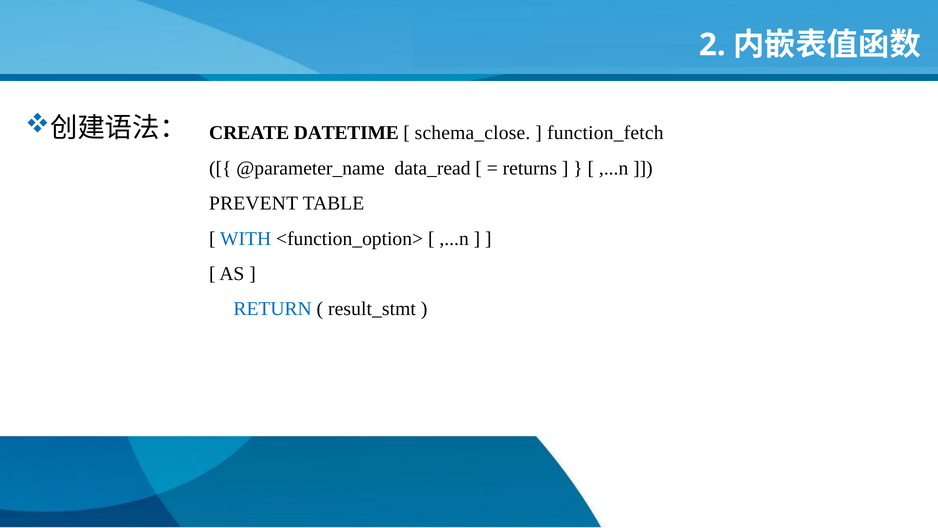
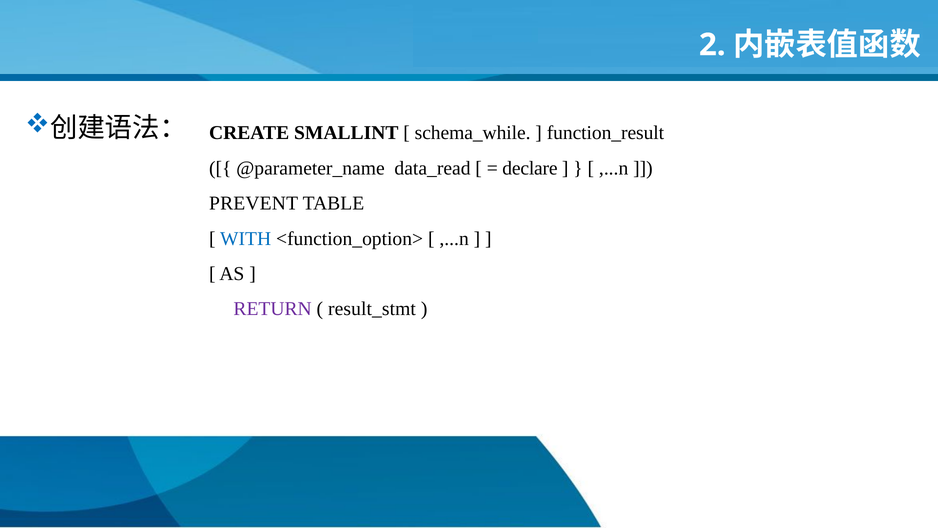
DATETIME: DATETIME -> SMALLINT (346, 133)
schema_close: schema_close -> schema_while (473, 133)
function_fetch: function_fetch -> function_result (605, 133)
returns: returns -> declare (530, 168)
RETURN colour: blue -> purple (273, 309)
